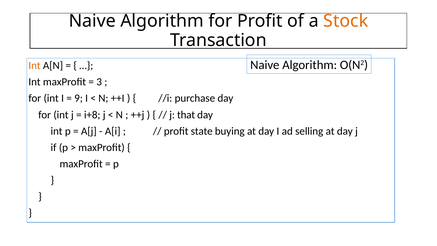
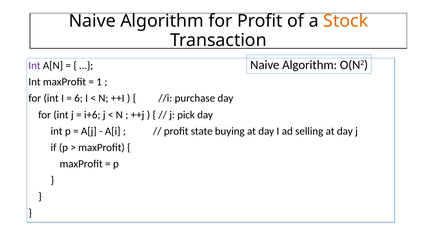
Int colour: orange -> purple (35, 66)
3: 3 -> 1 (99, 82)
9: 9 -> 6 (79, 98)
i+8: i+8 -> i+6 (92, 115)
that: that -> pick (186, 115)
